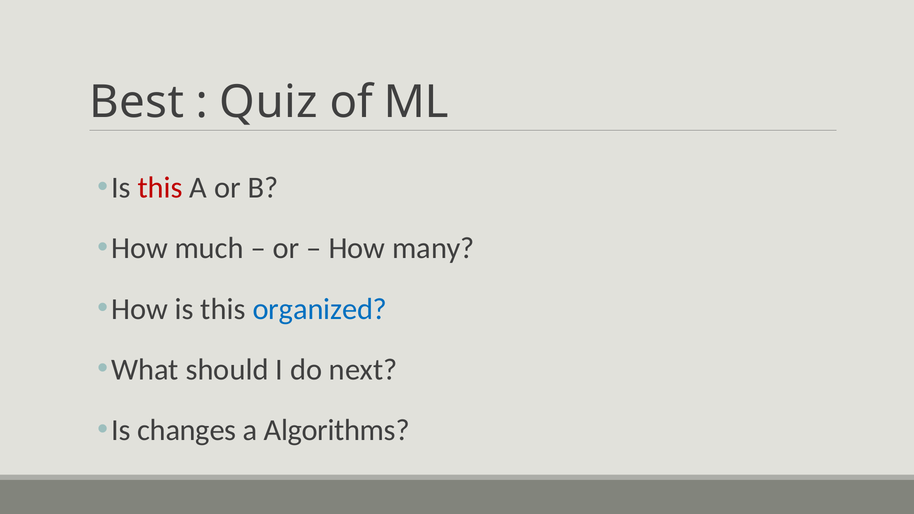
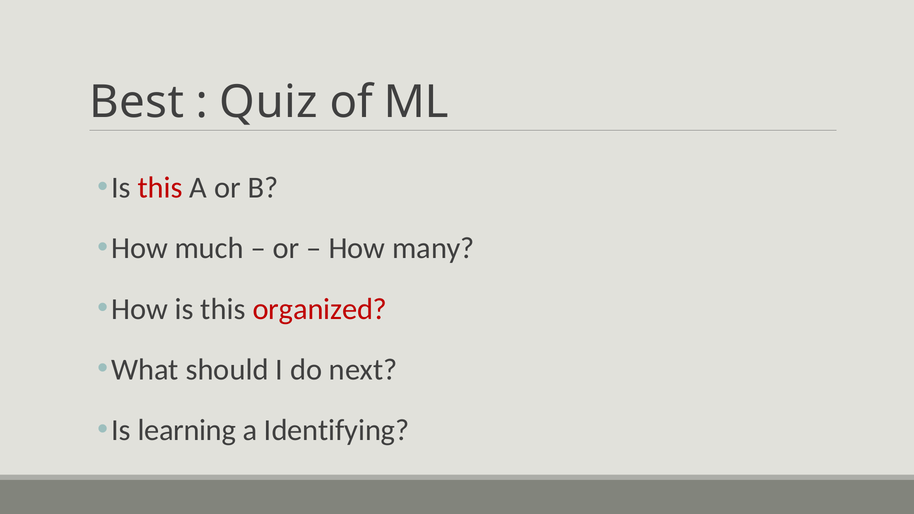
organized colour: blue -> red (320, 309)
changes: changes -> learning (187, 430)
Algorithms: Algorithms -> Identifying (337, 430)
